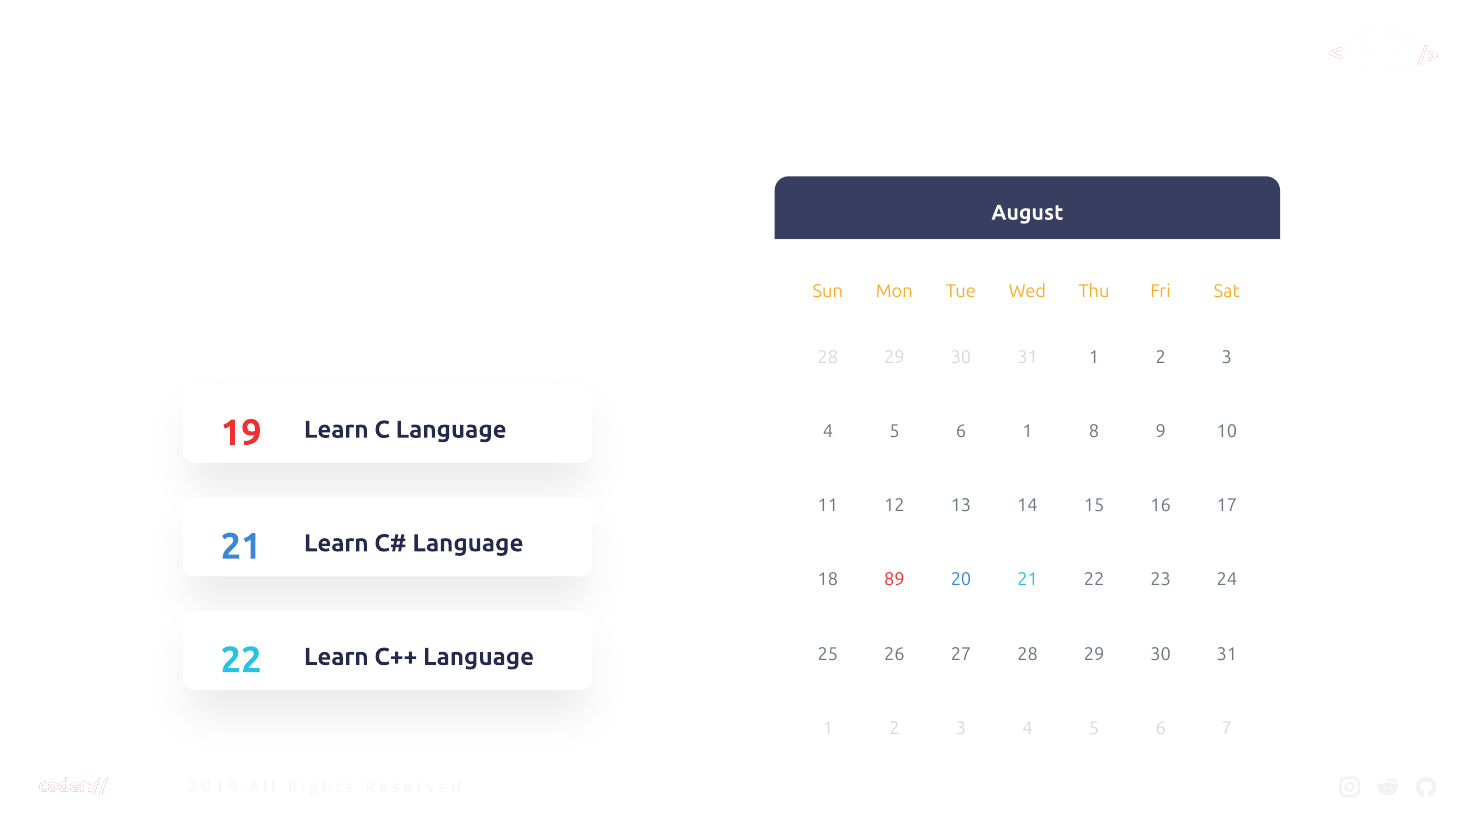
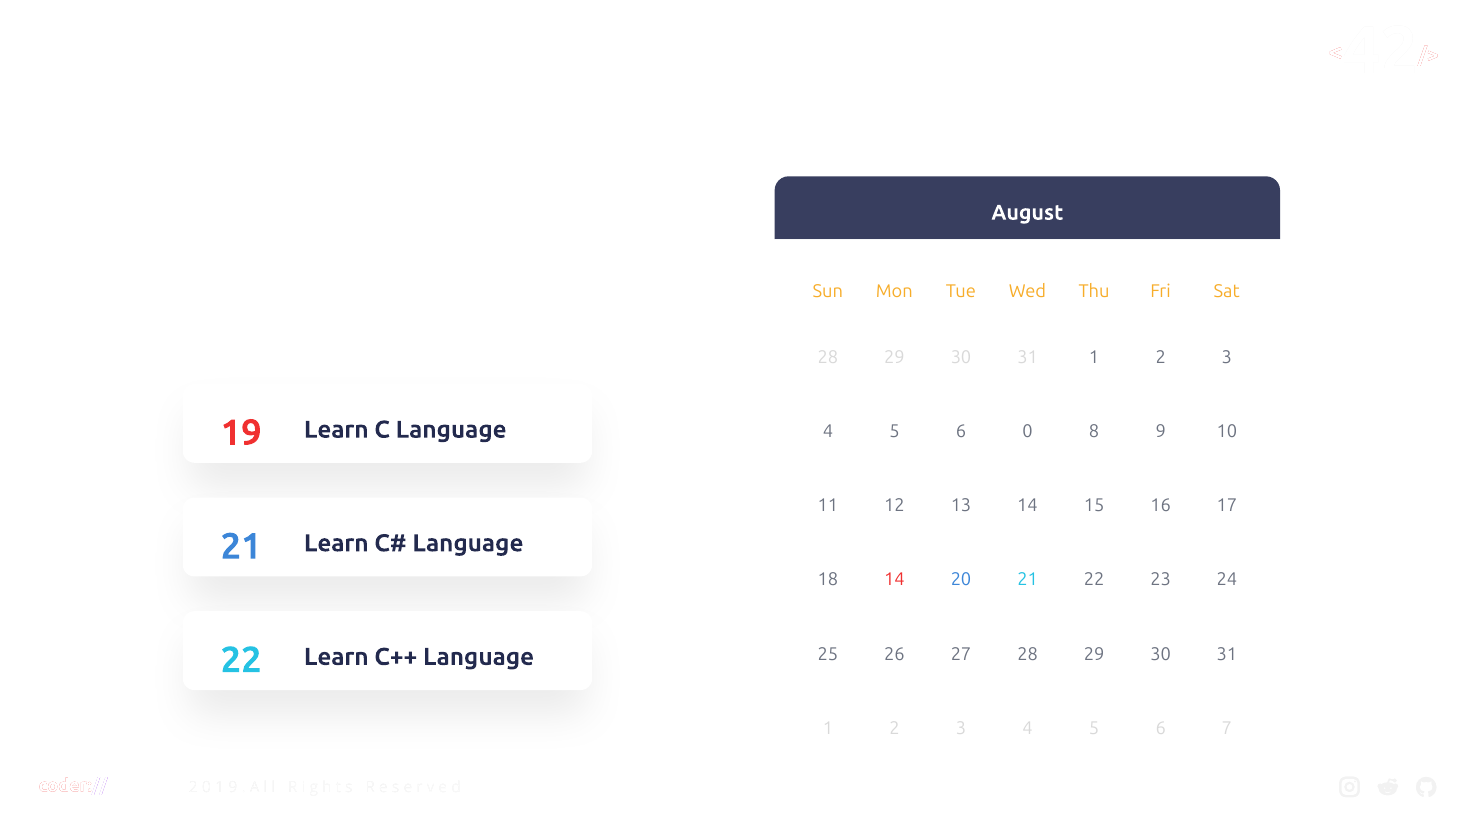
6 1: 1 -> 0 (1028, 431)
18 89: 89 -> 14 (894, 580)
